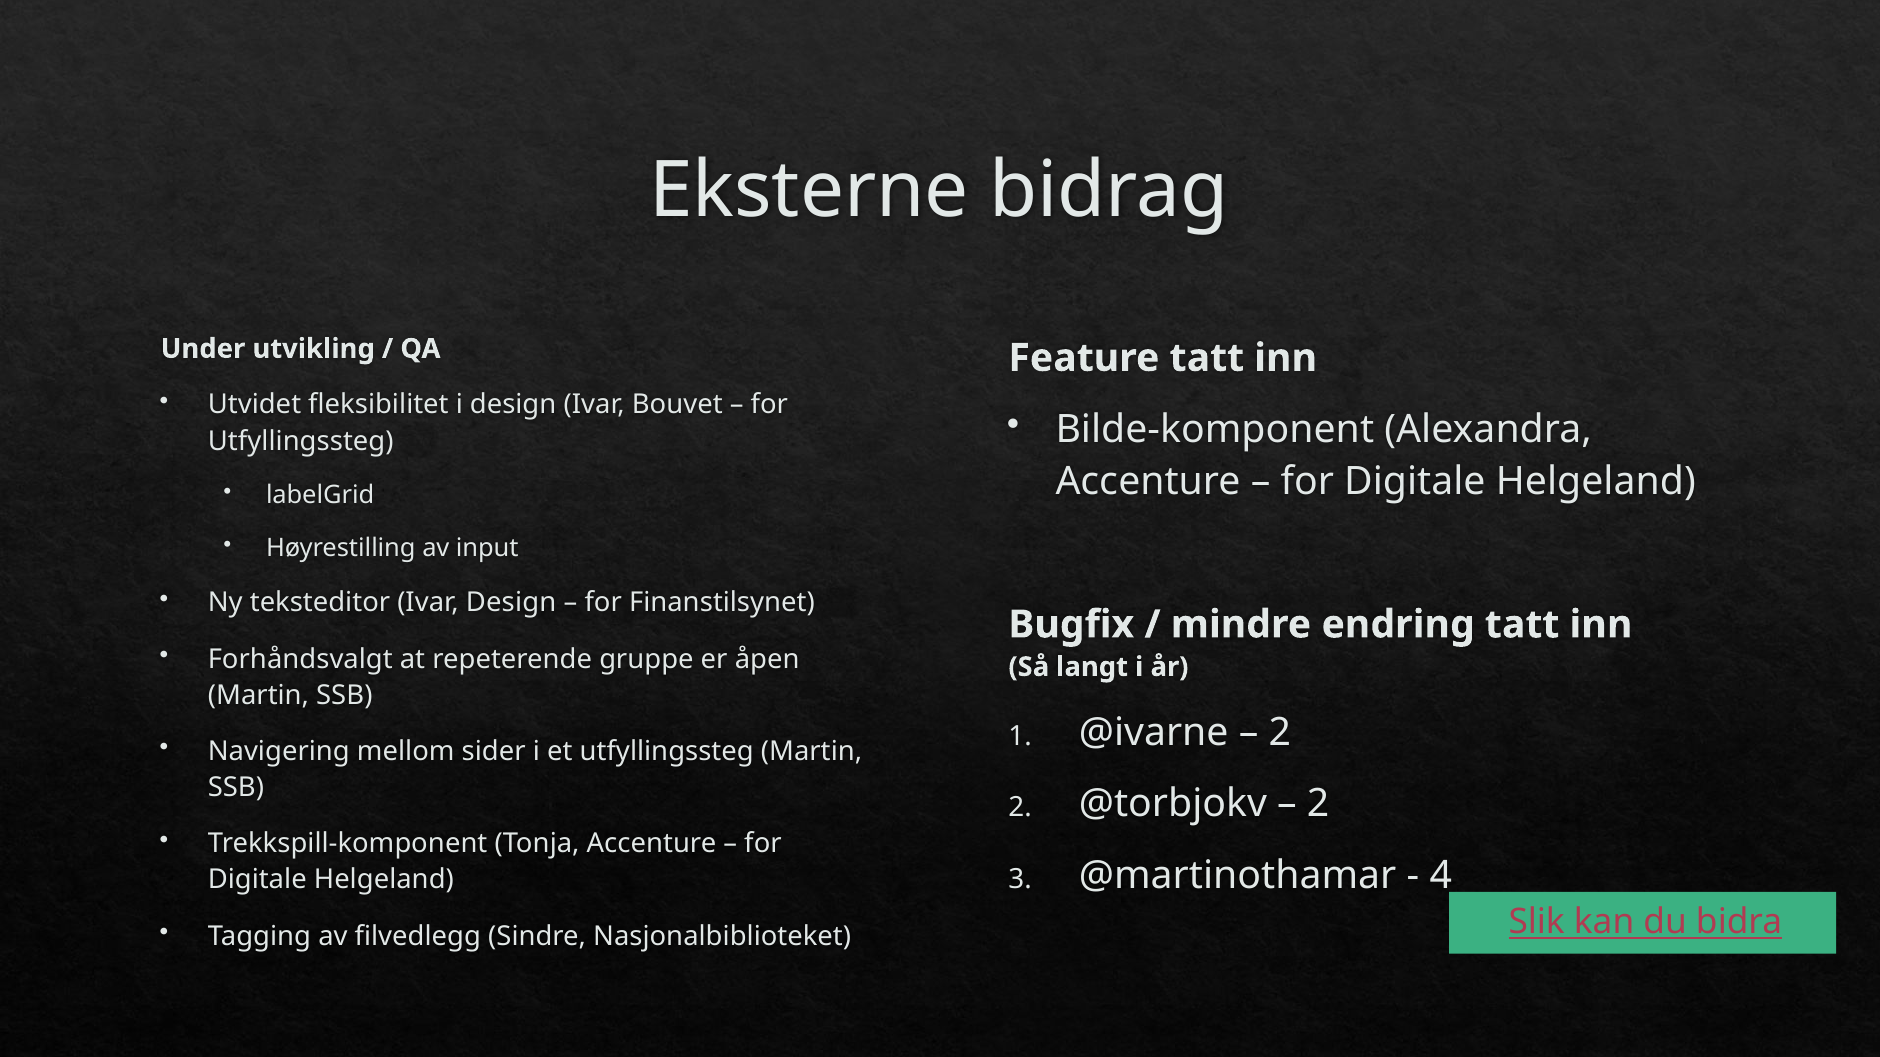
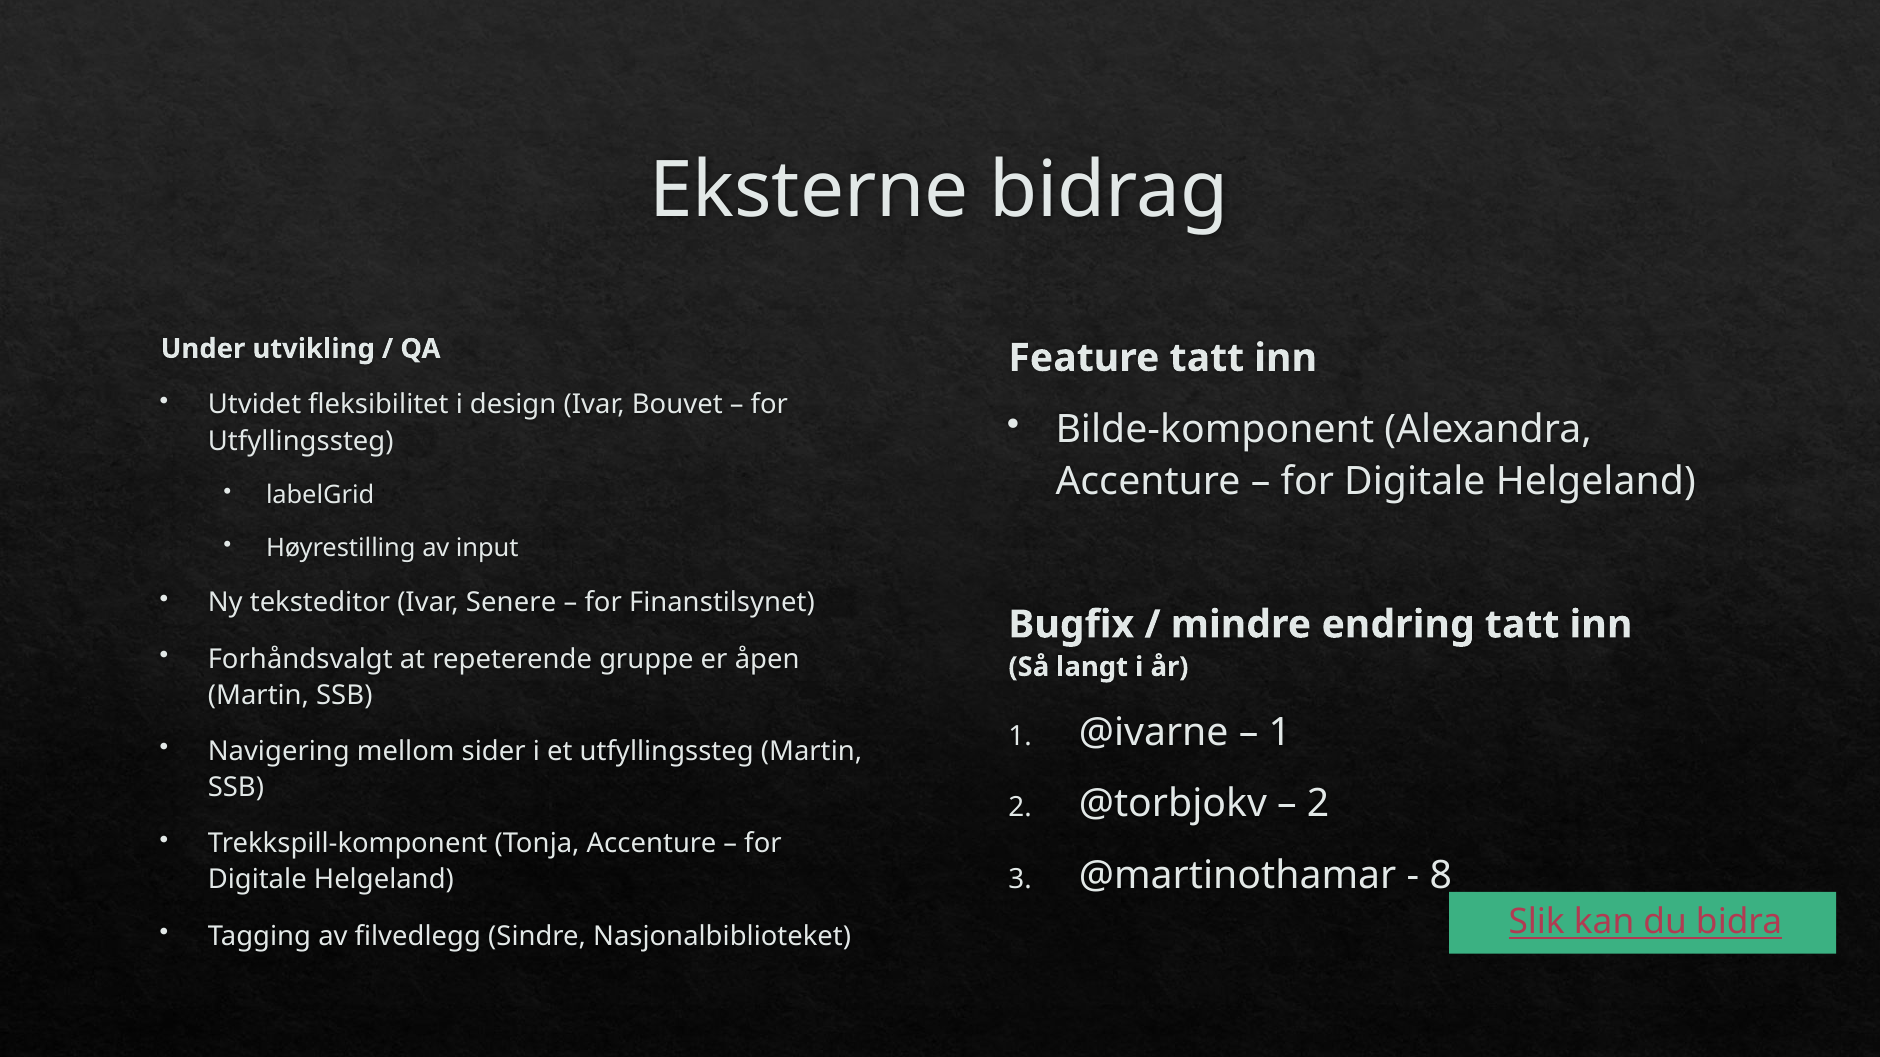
Ivar Design: Design -> Senere (511, 603)
2: 2 -> 1 (1280, 733)
4: 4 -> 8 (1441, 876)
